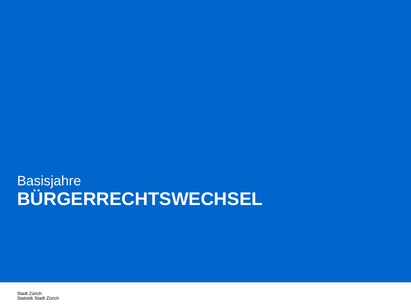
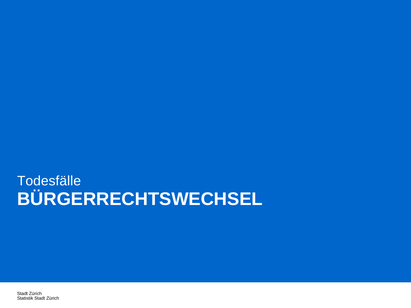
Basisjahre: Basisjahre -> Todesfälle (49, 181)
